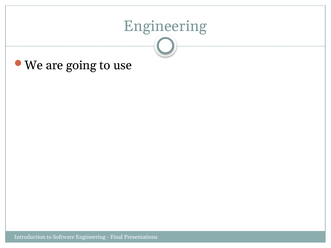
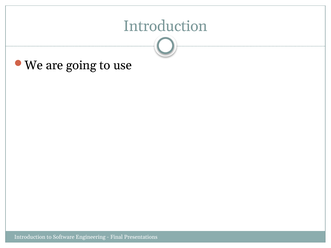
Engineering: Engineering -> Introduction (165, 26)
